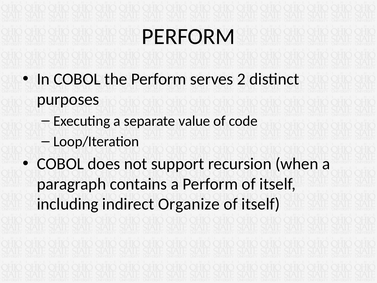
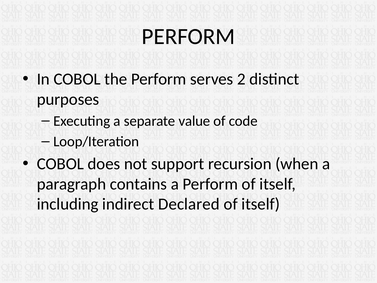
Organize: Organize -> Declared (189, 204)
